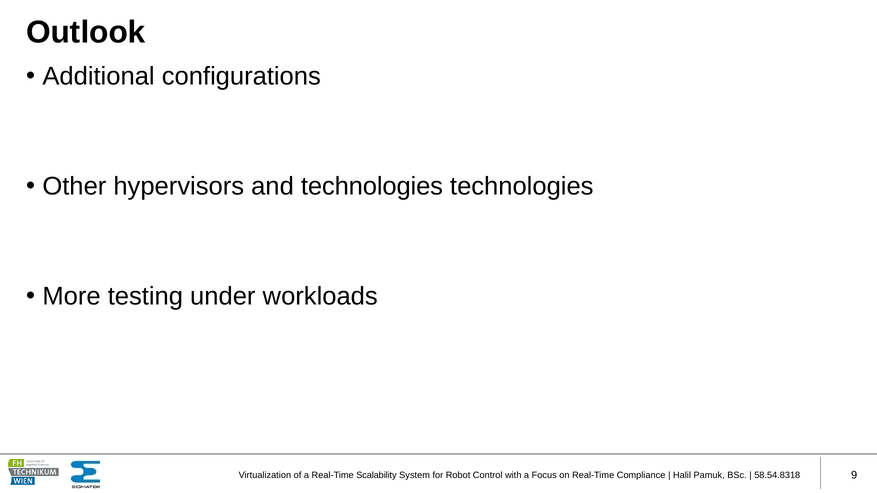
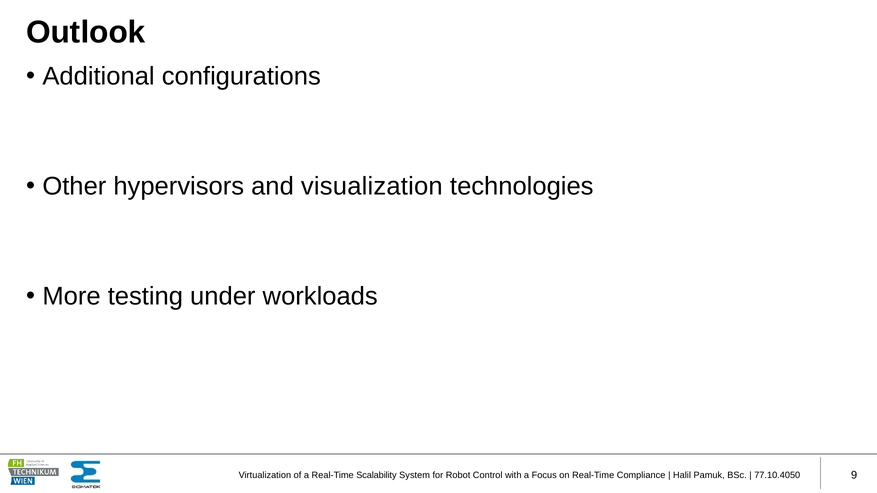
and technologies: technologies -> visualization (372, 186)
58.54.8318: 58.54.8318 -> 77.10.4050 (777, 475)
